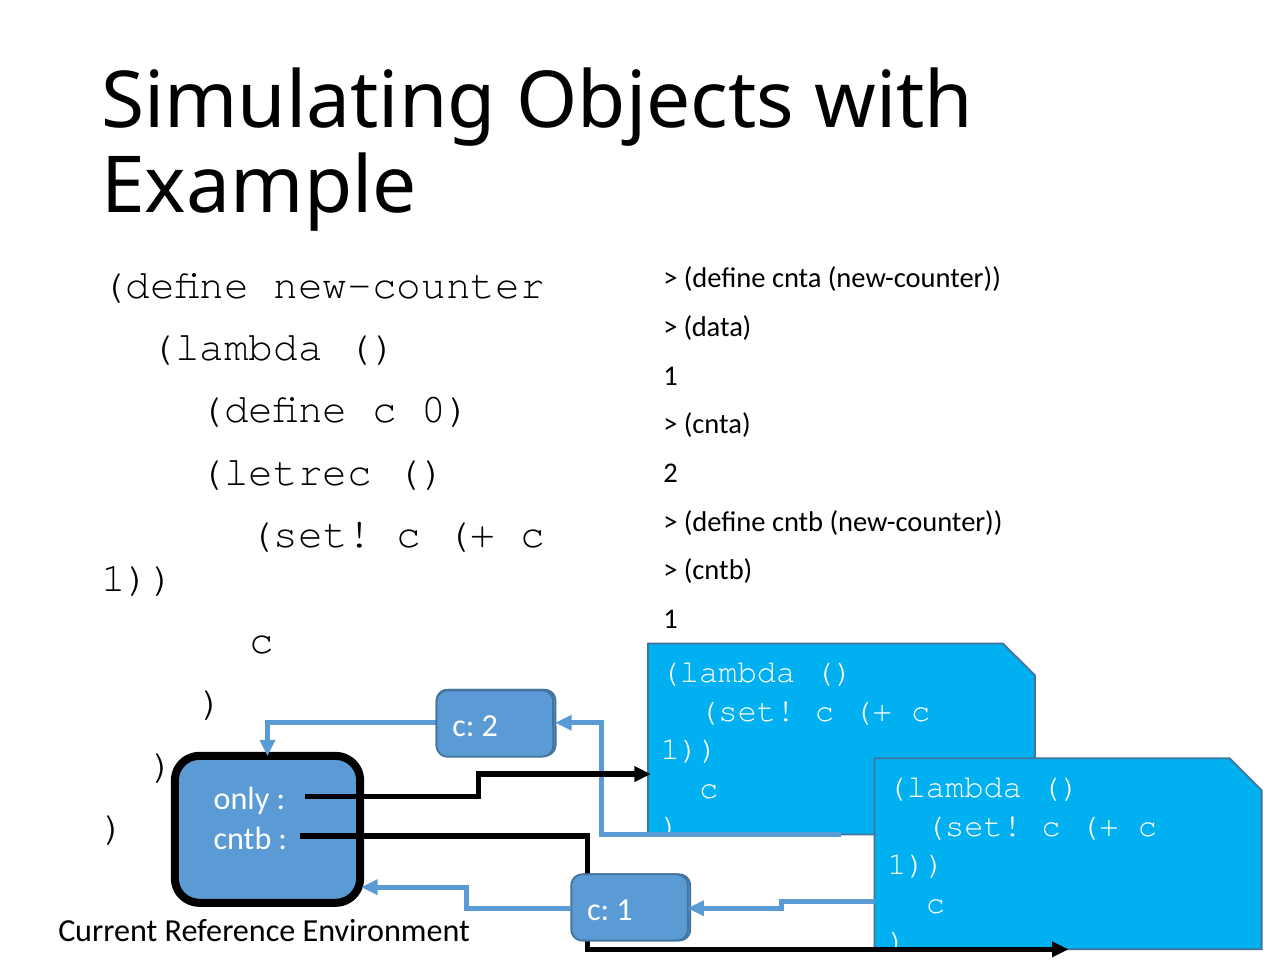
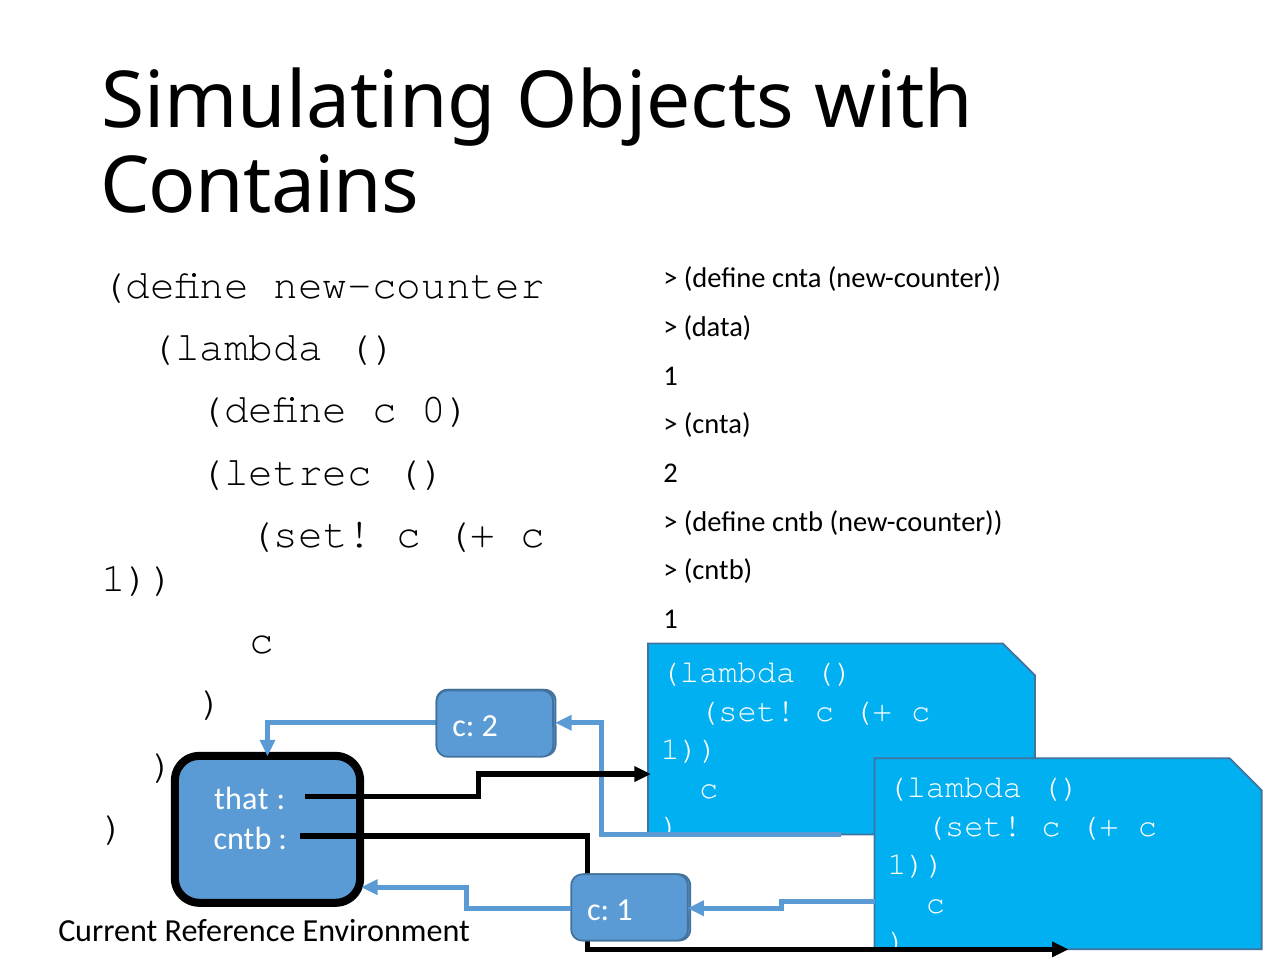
Example: Example -> Contains (260, 186)
only: only -> that (241, 798)
